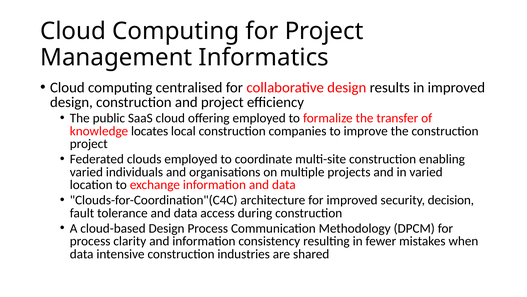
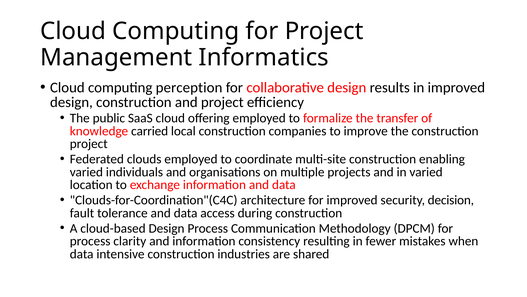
centralised: centralised -> perception (189, 88)
locates: locates -> carried (150, 131)
